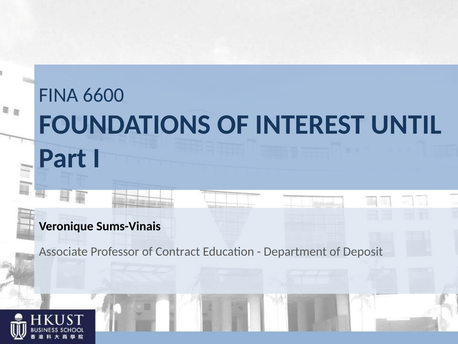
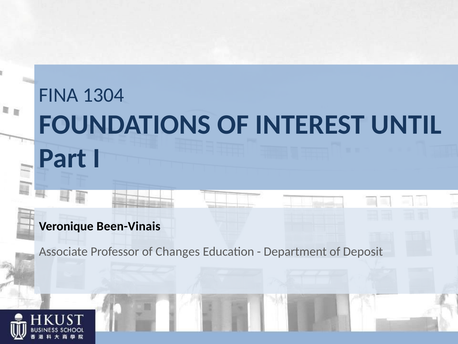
6600: 6600 -> 1304 (104, 95)
Sums-Vinais: Sums-Vinais -> Been-Vinais (129, 226)
Contract: Contract -> Changes (178, 251)
